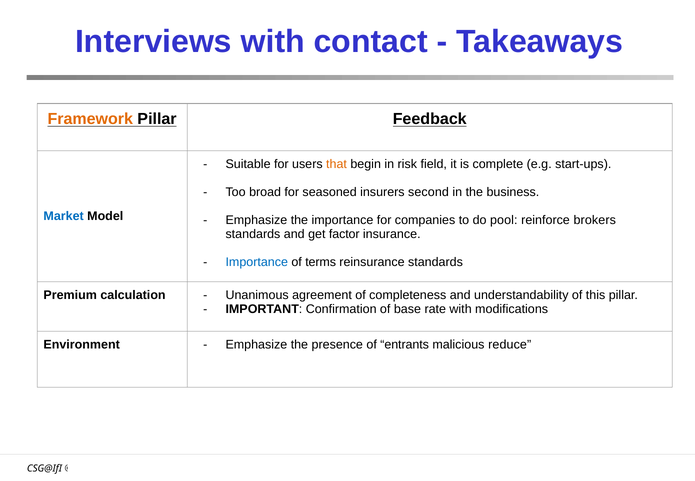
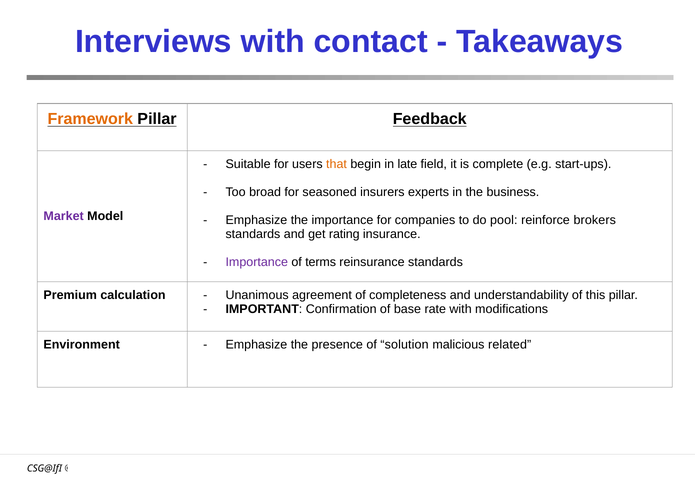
risk: risk -> late (407, 164)
second: second -> experts (429, 192)
Market colour: blue -> purple (64, 216)
factor: factor -> rating (344, 234)
Importance colour: blue -> purple (257, 262)
entrants: entrants -> solution (405, 345)
reduce: reduce -> related (510, 345)
